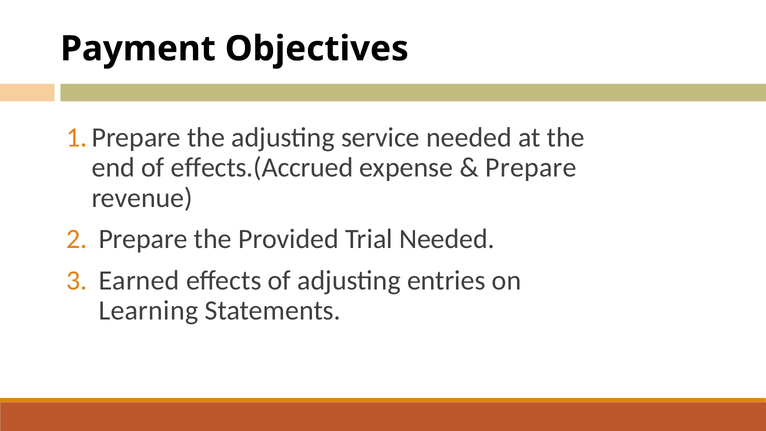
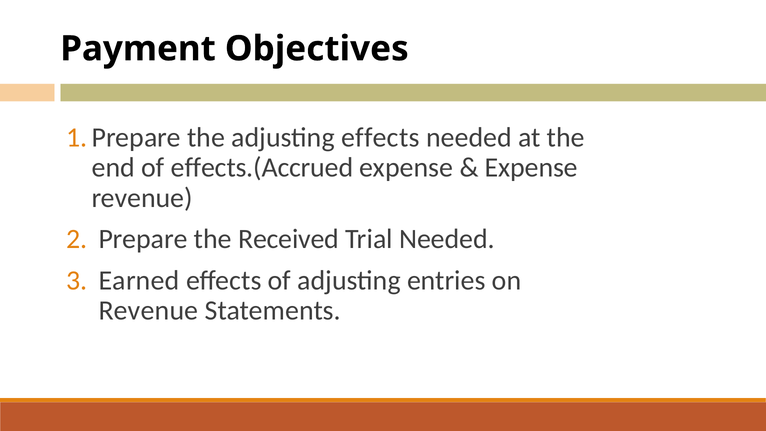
adjusting service: service -> effects (380, 137)
Prepare: Prepare -> Expense (531, 168)
Provided: Provided -> Received (289, 239)
Learning: Learning -> Revenue (148, 311)
